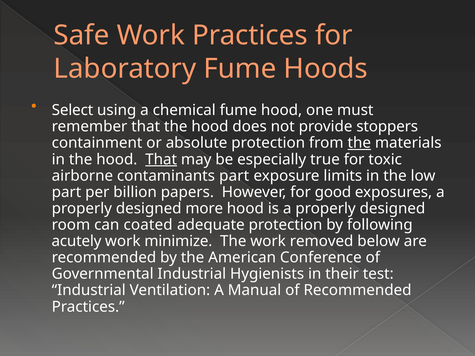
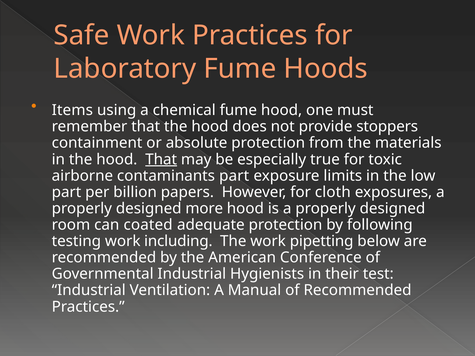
Select: Select -> Items (72, 110)
the underline: present -> none (359, 143)
good: good -> cloth (333, 192)
acutely: acutely -> testing (76, 241)
minimize: minimize -> including (178, 241)
removed: removed -> pipetting (322, 241)
